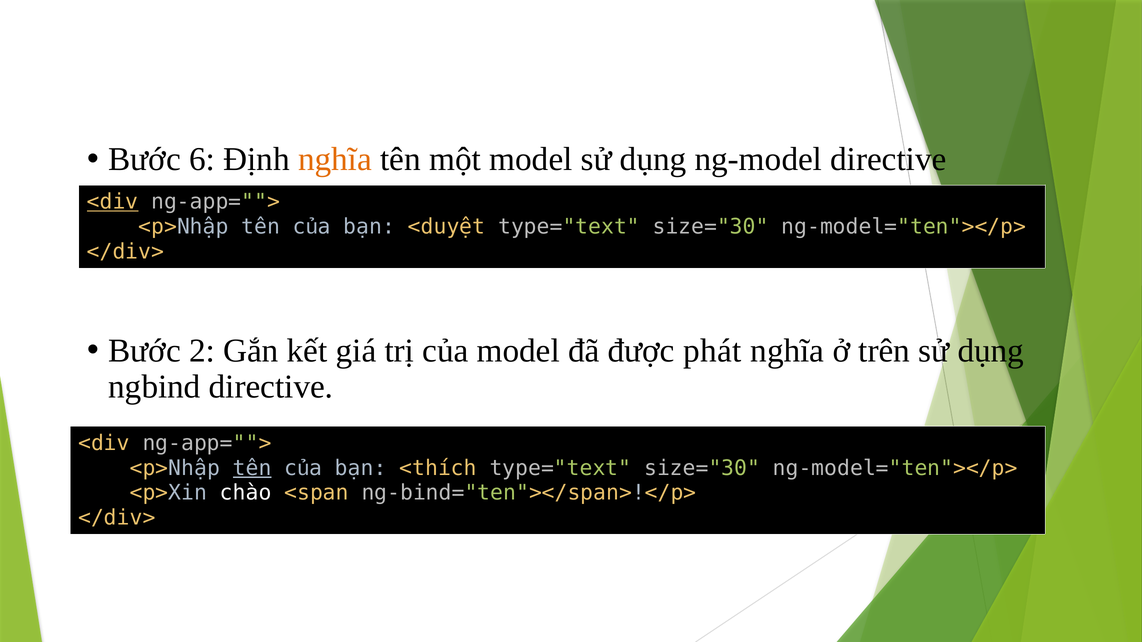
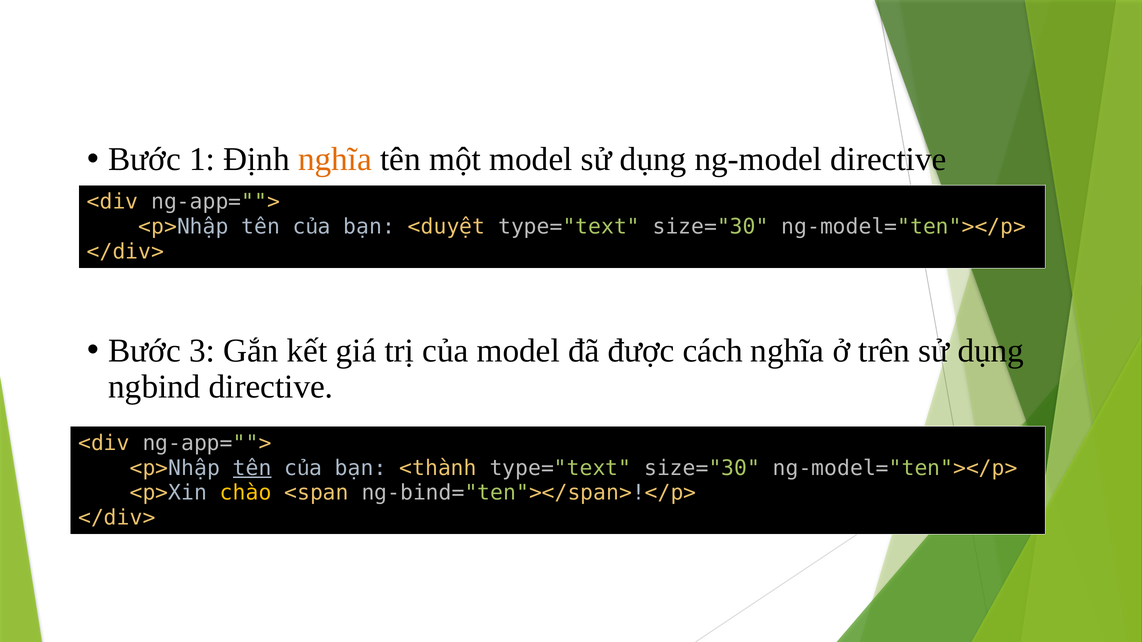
6: 6 -> 1 (202, 159)
<div underline: present -> none (113, 202)
2: 2 -> 3 (202, 351)
phát: phát -> cách (713, 351)
<thích: <thích -> <thành (438, 468)
chào colour: white -> yellow (246, 493)
